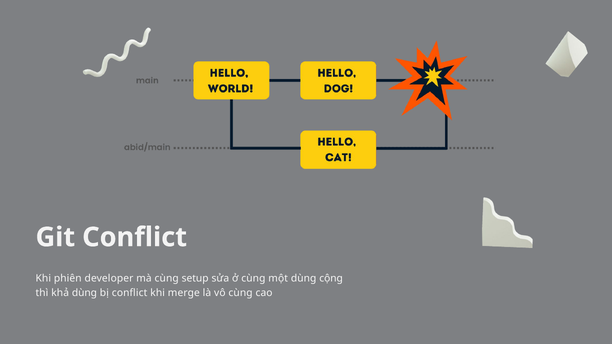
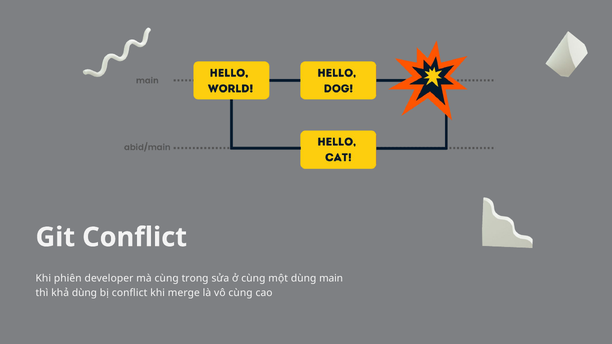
setup: setup -> trong (195, 279)
cộng: cộng -> main (331, 279)
